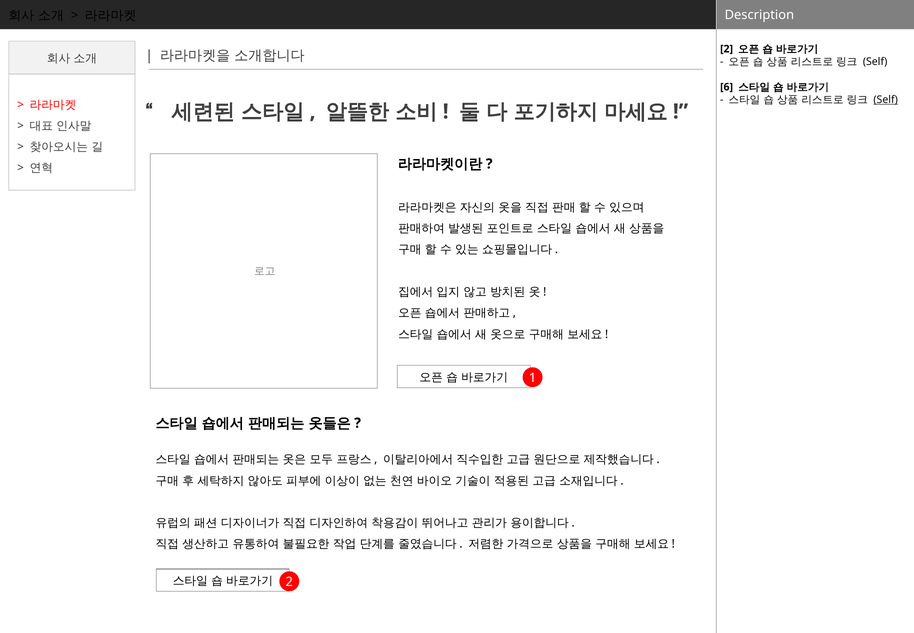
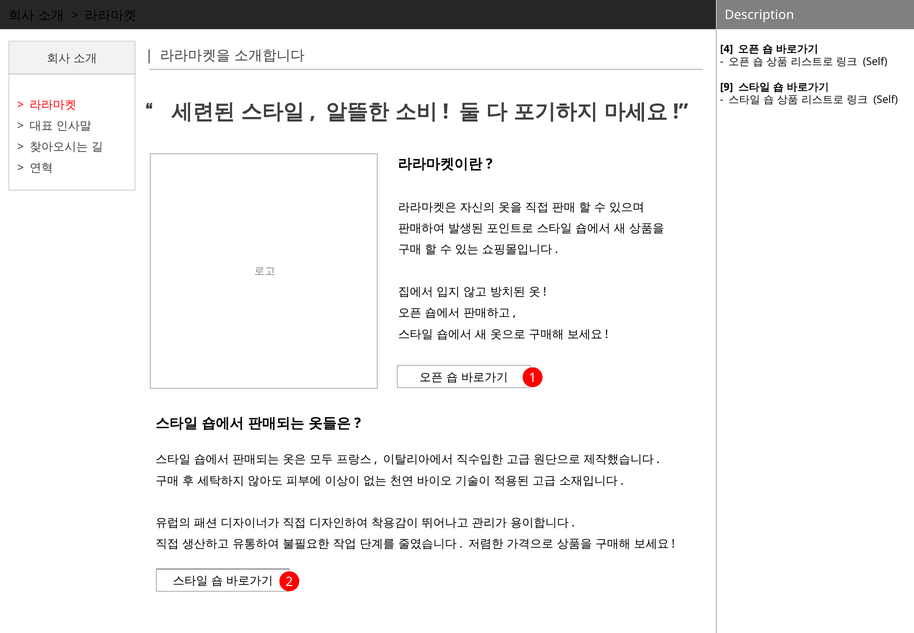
2: 2 -> 4 (727, 49)
6: 6 -> 9 (727, 87)
Self underline: present -> none (886, 100)
